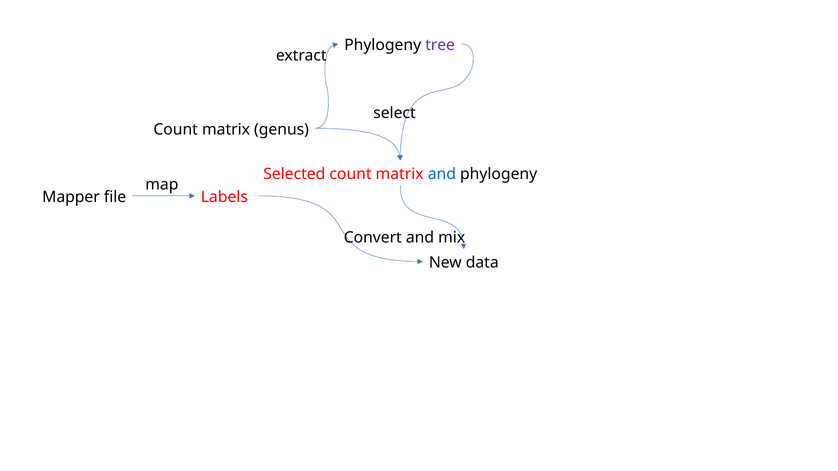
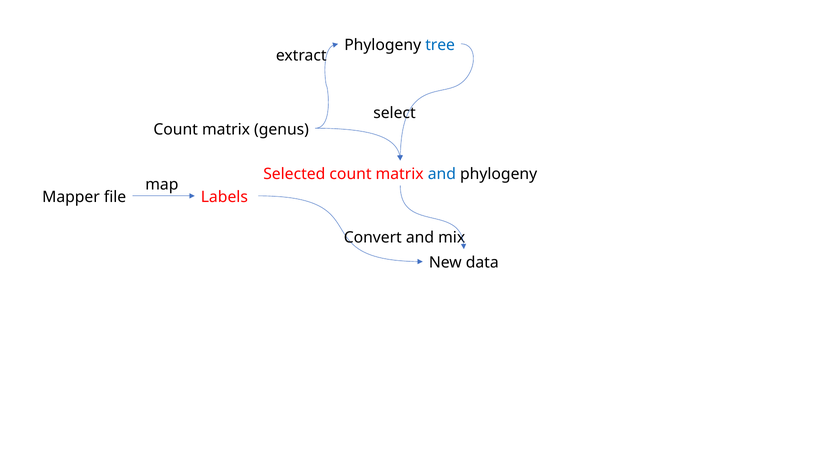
tree colour: purple -> blue (440, 45)
